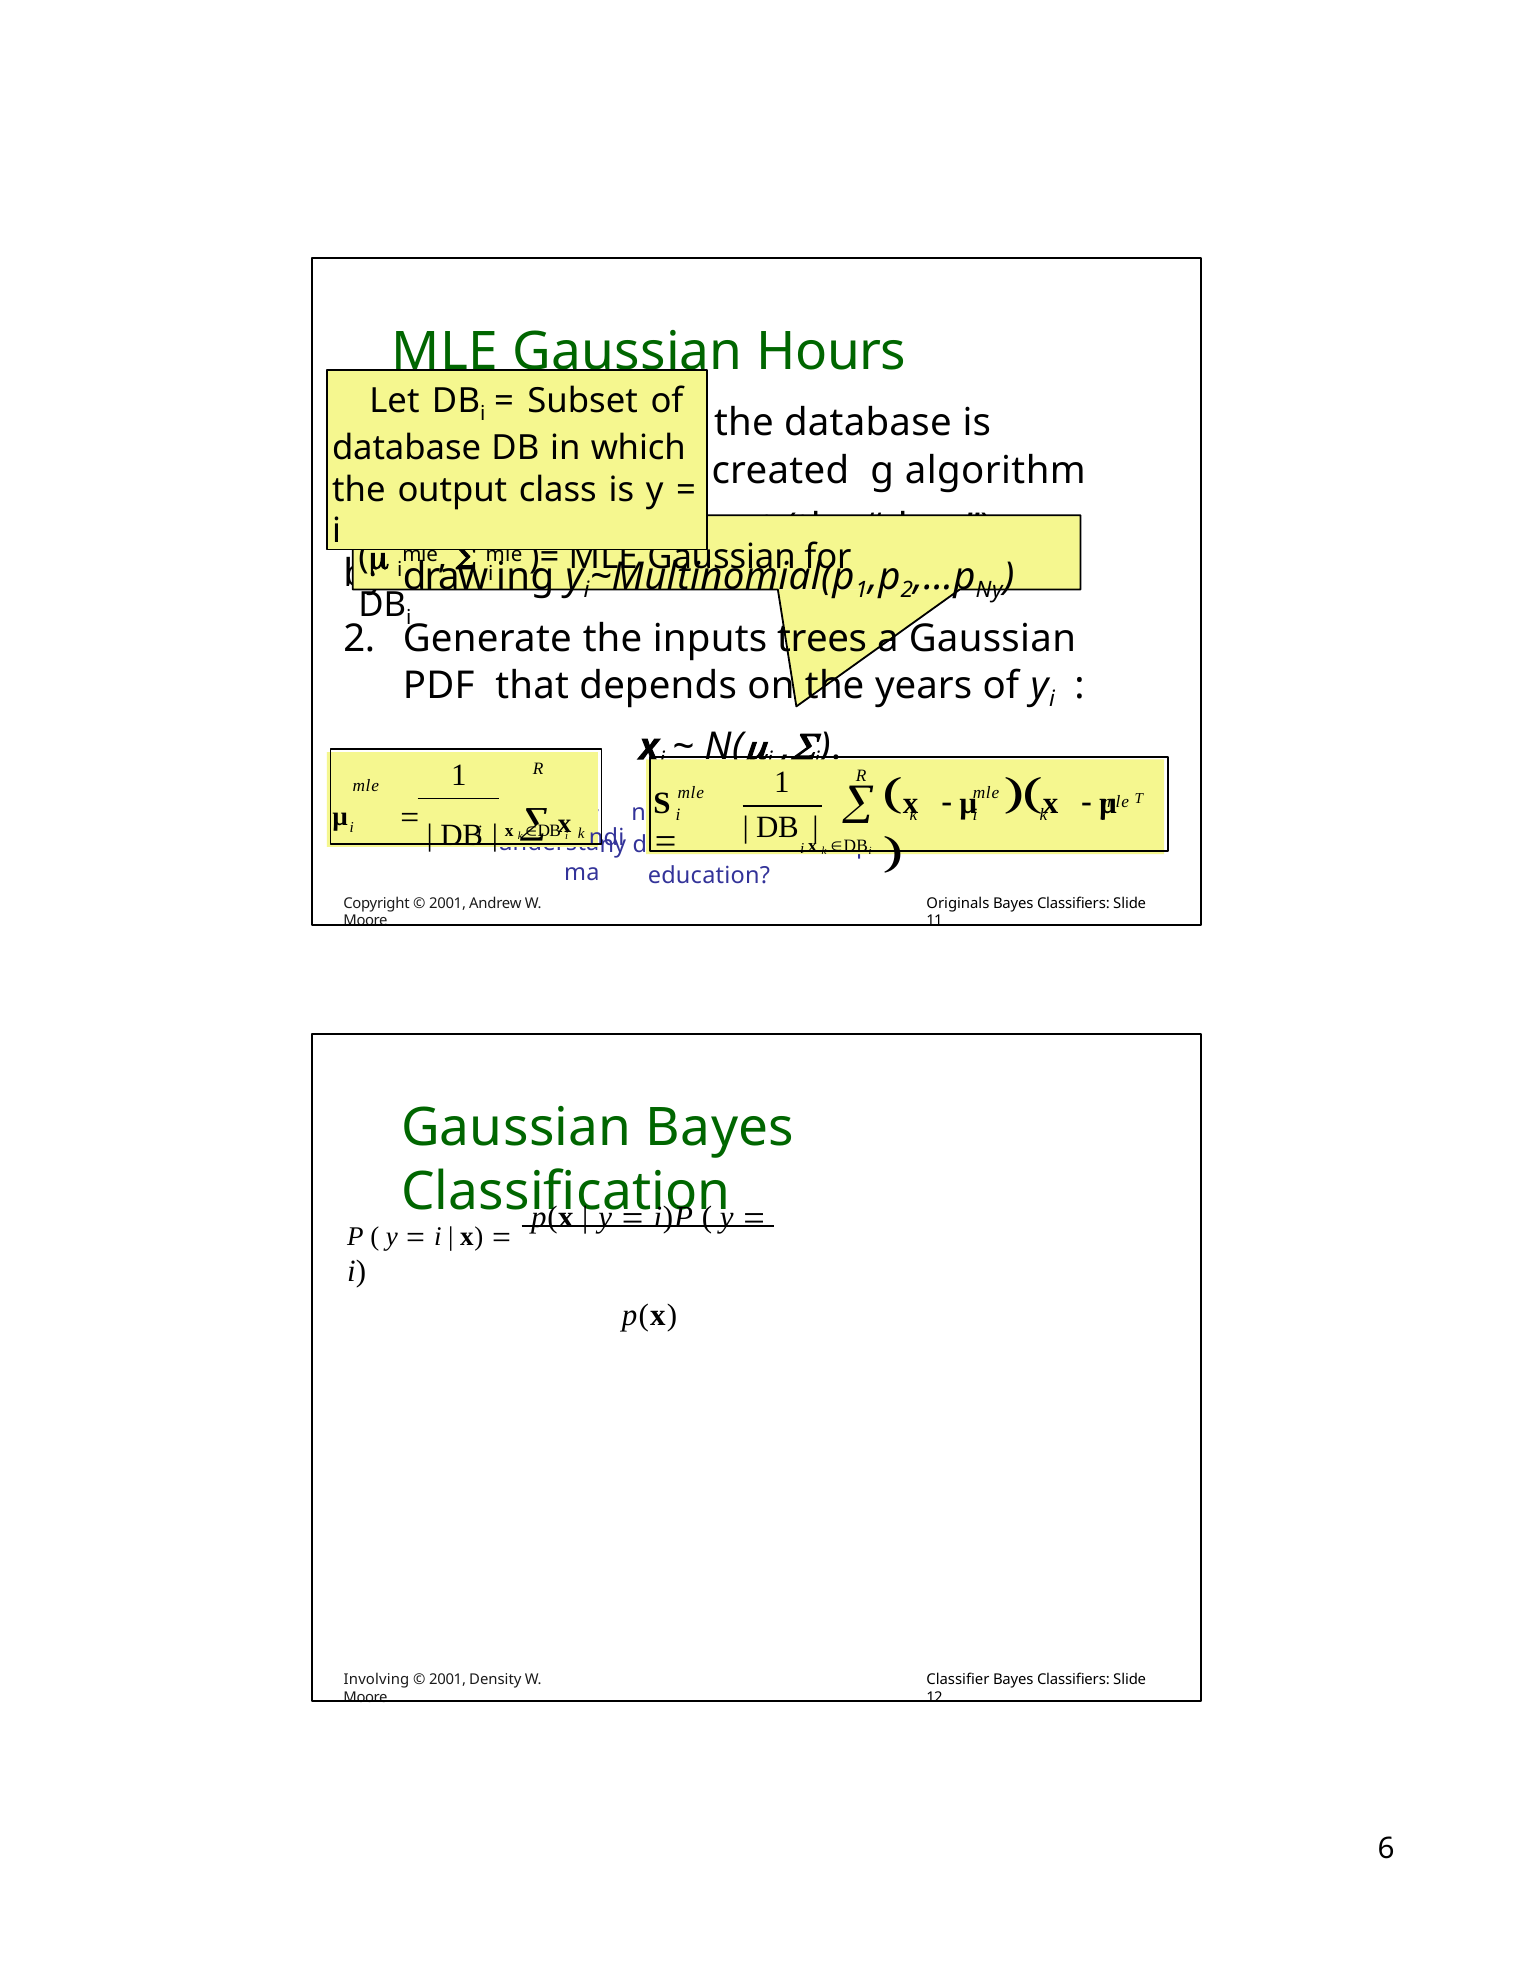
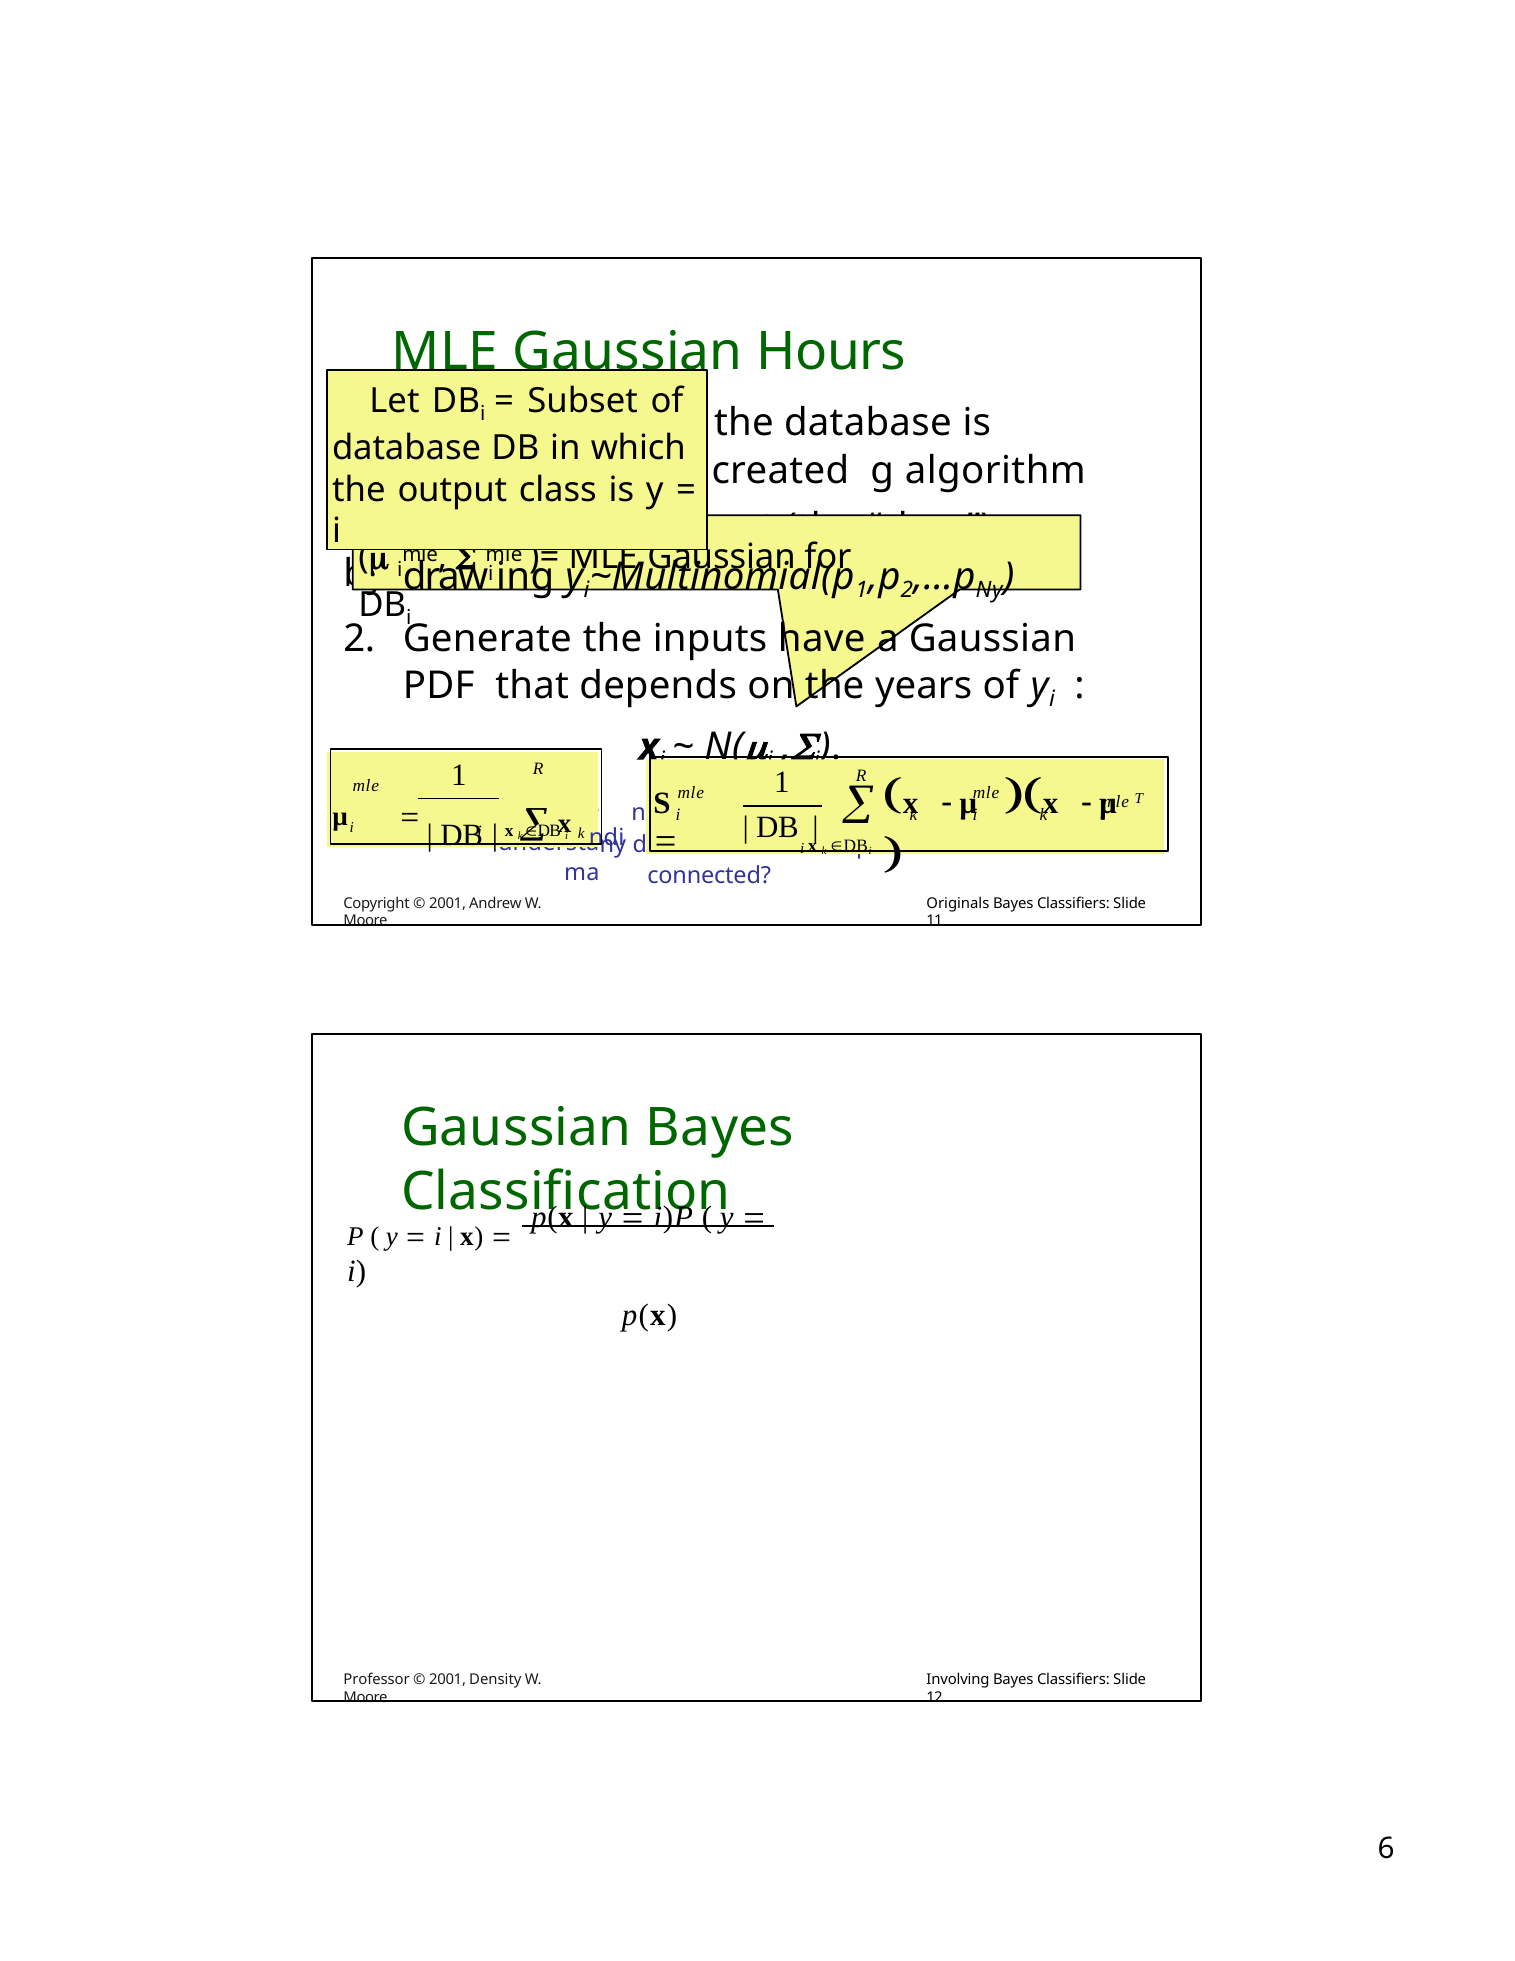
trees: trees -> have (822, 639)
education: education -> connected (709, 875)
Involving: Involving -> Professor (377, 1679)
Classifier: Classifier -> Involving (958, 1679)
